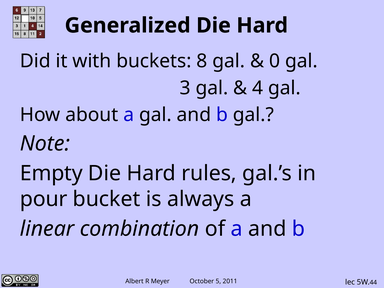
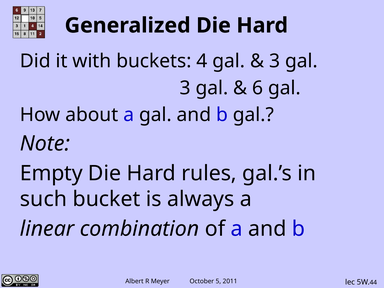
8: 8 -> 4 (202, 61)
0: 0 -> 3 (275, 61)
4: 4 -> 6 (258, 88)
pour: pour -> such (43, 199)
